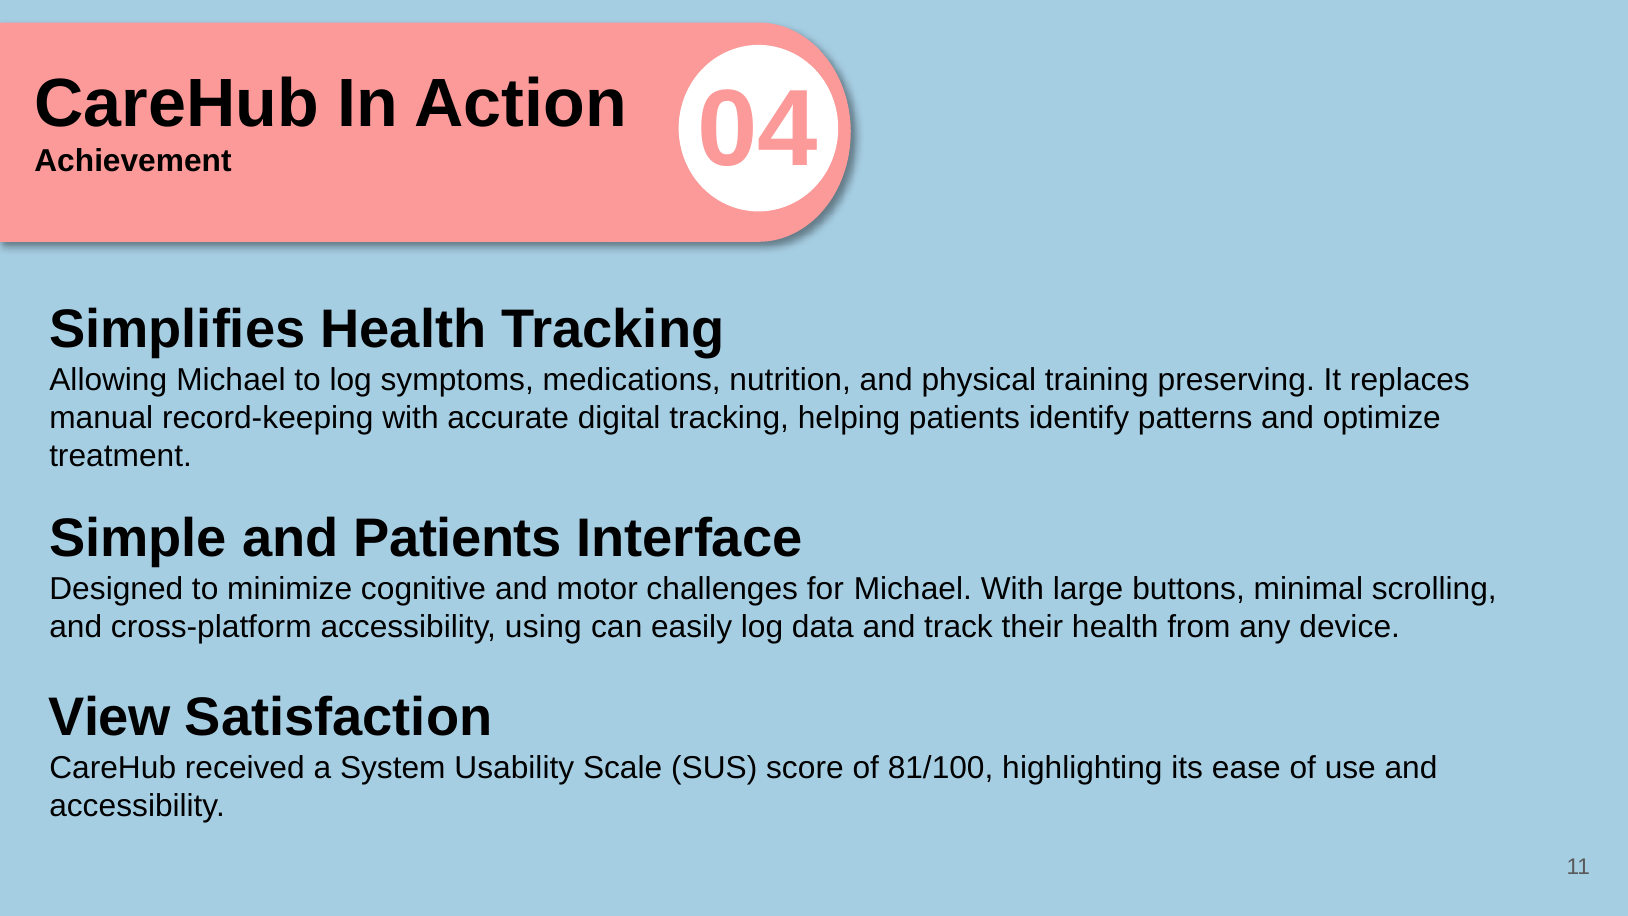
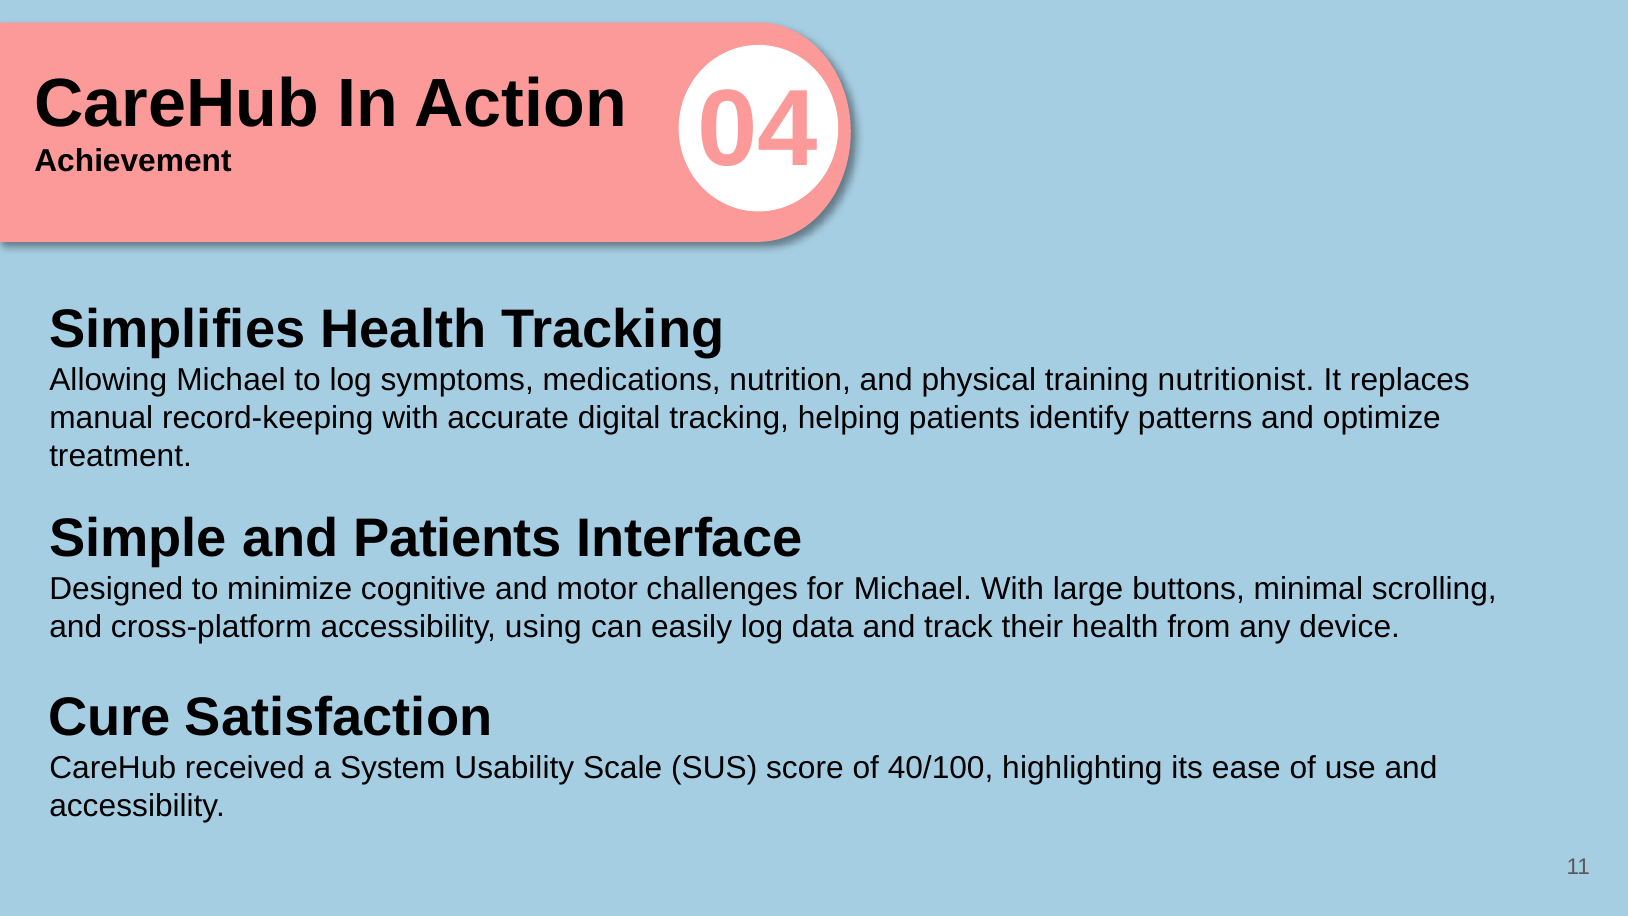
preserving: preserving -> nutritionist (1236, 380)
View: View -> Cure (110, 718)
81/100: 81/100 -> 40/100 (941, 768)
